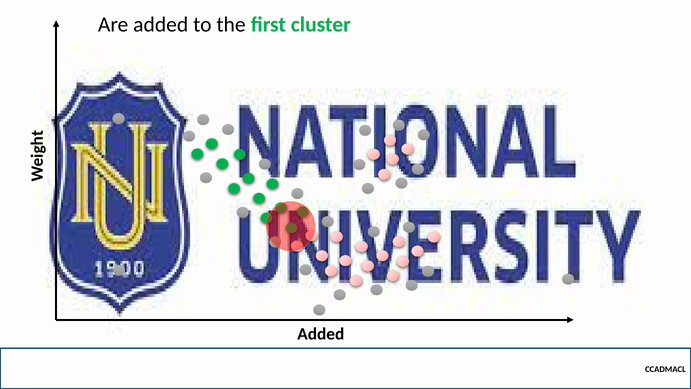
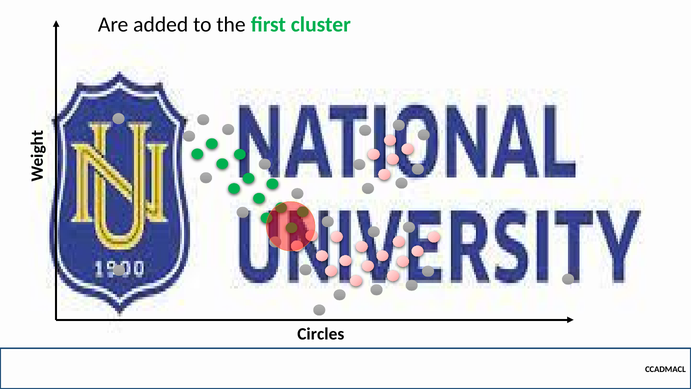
Added: Added -> Circles (321, 334)
